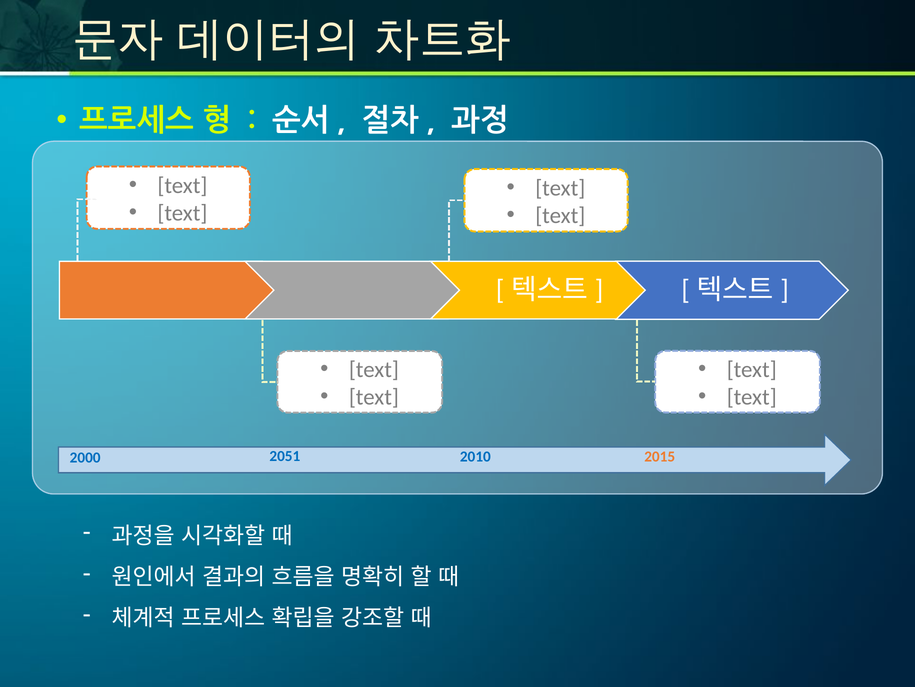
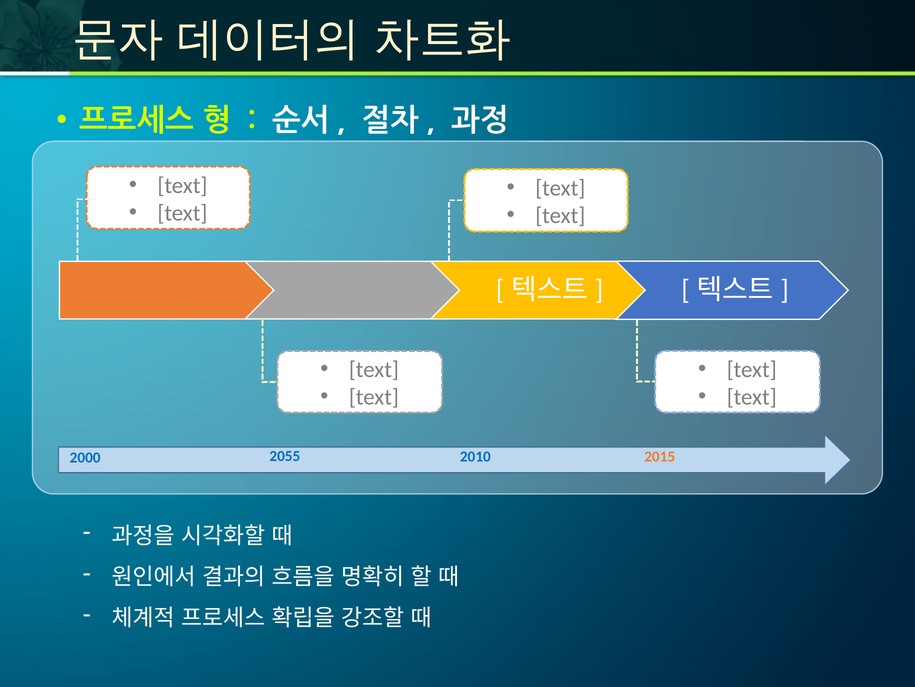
2051: 2051 -> 2055 (285, 456)
